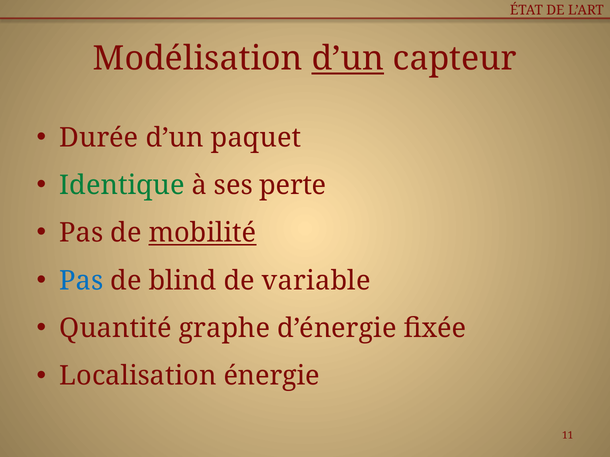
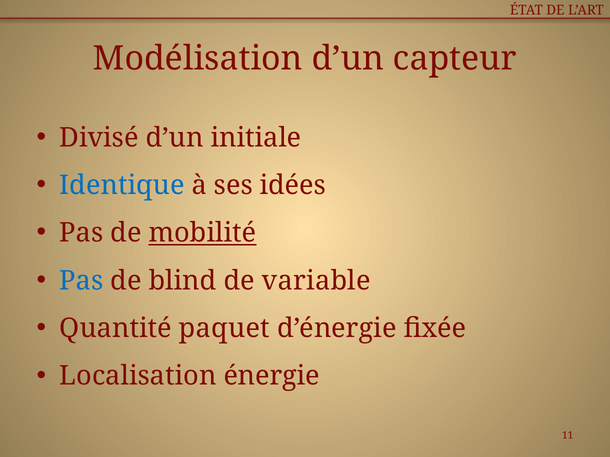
d’un underline: present -> none (348, 59)
Durée: Durée -> Divisé (99, 138)
paquet: paquet -> initiale (256, 138)
Identique colour: green -> blue (122, 185)
perte: perte -> idées (293, 185)
graphe: graphe -> paquet (224, 329)
